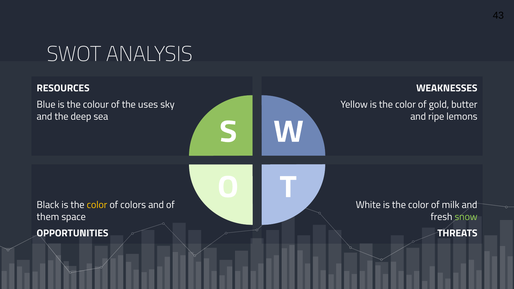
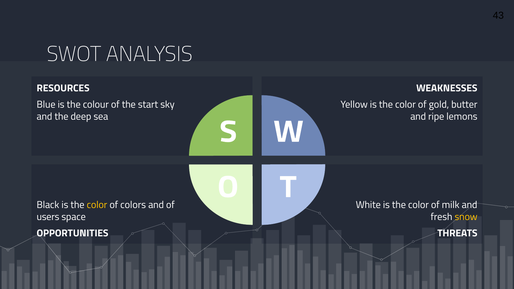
uses: uses -> start (148, 105)
them: them -> users (48, 217)
snow colour: light green -> yellow (466, 217)
